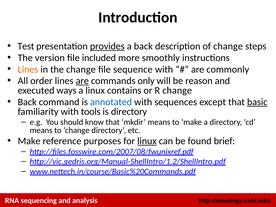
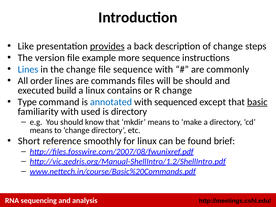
Test: Test -> Like (26, 46)
included: included -> example (99, 58)
more smoothly: smoothly -> sequence (161, 58)
Lines colour: orange -> blue (28, 69)
are underline: present -> none (82, 81)
only: only -> files (146, 81)
be reason: reason -> should (199, 81)
ways: ways -> build (66, 90)
Back: Back -> Type (27, 102)
sequences: sequences -> sequenced (176, 102)
tools: tools -> used (91, 112)
Make: Make -> Short (29, 141)
purposes: purposes -> smoothly (102, 141)
linux underline: present -> none (147, 141)
